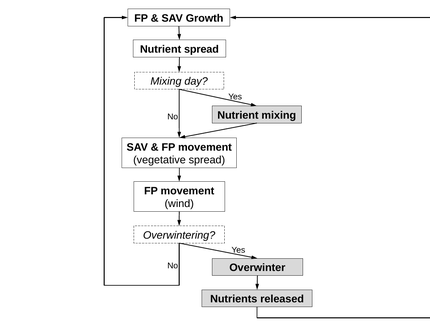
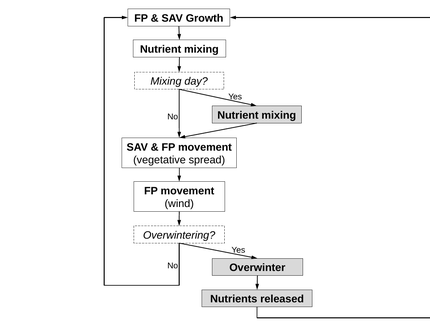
spread: spread -> mixing (201, 49)
